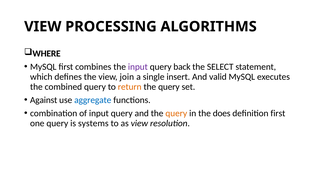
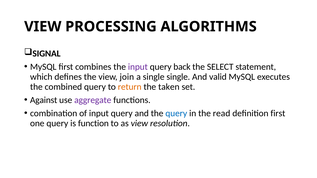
WHERE: WHERE -> SIGNAL (46, 54)
single insert: insert -> single (178, 77)
query: query -> taken (169, 87)
aggregate colour: blue -> purple (93, 100)
query colour: orange -> blue (176, 113)
does: does -> read (222, 113)
systems: systems -> function (93, 123)
